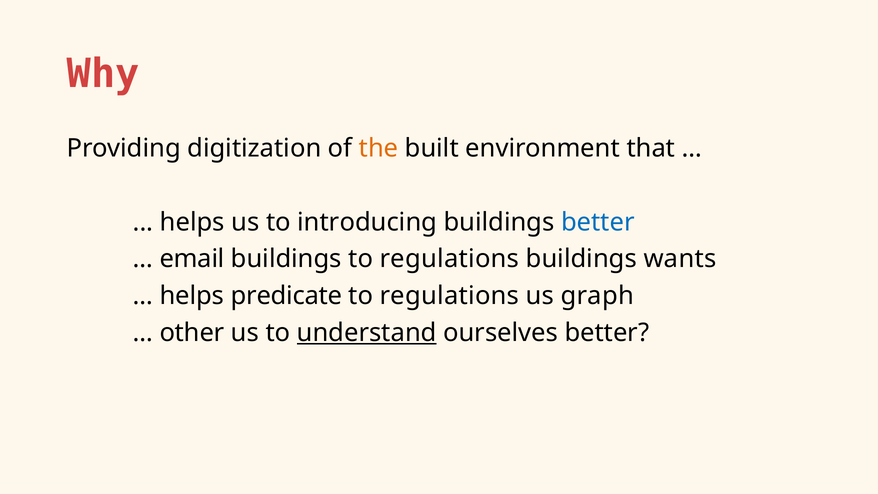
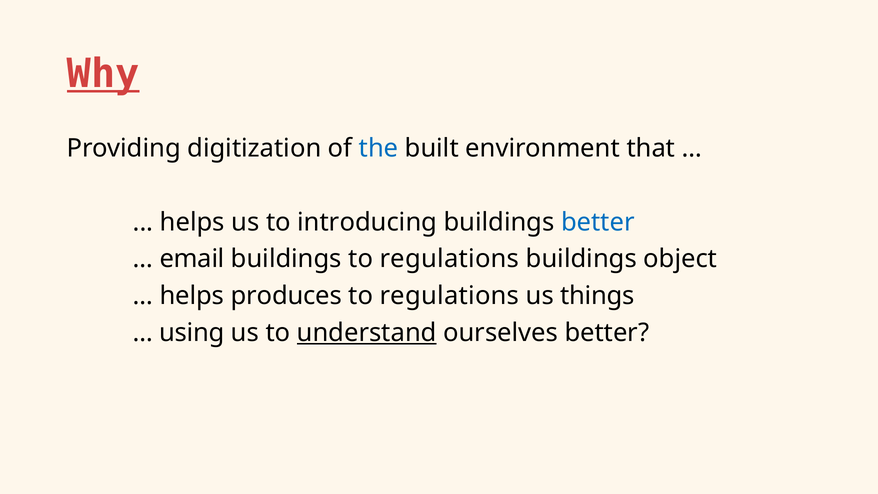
Why underline: none -> present (103, 74)
the colour: orange -> blue (379, 148)
wants: wants -> object (680, 259)
predicate: predicate -> produces (286, 296)
graph: graph -> things (598, 296)
other: other -> using (192, 333)
